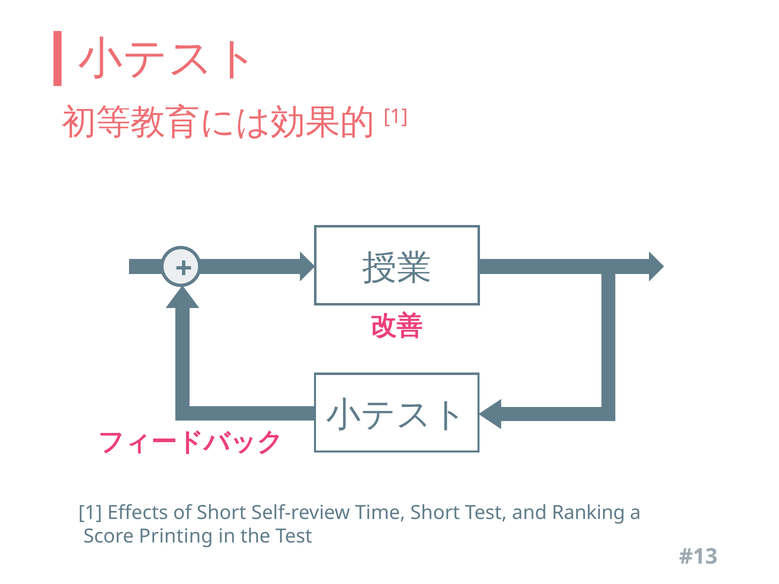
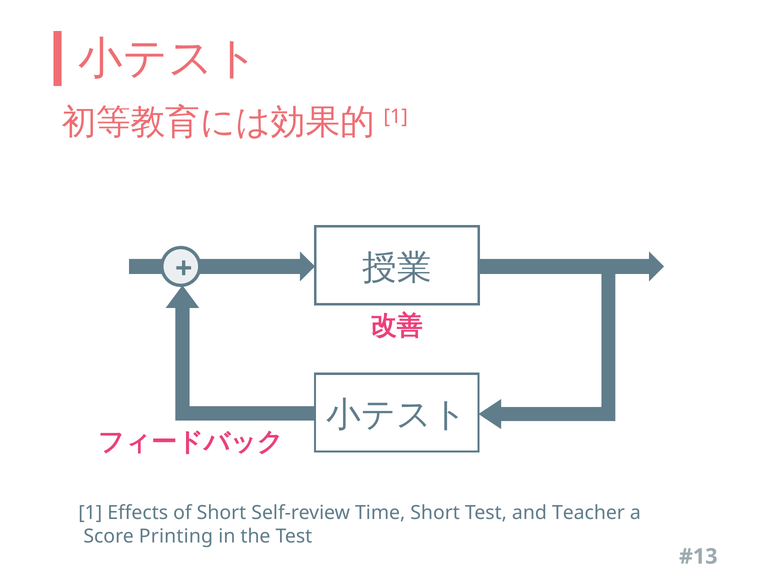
Ranking: Ranking -> Teacher (588, 513)
